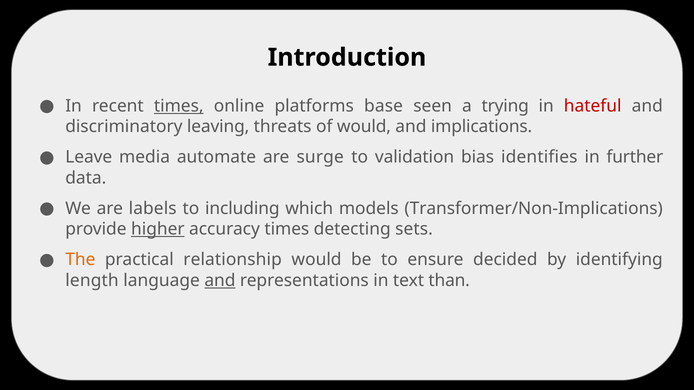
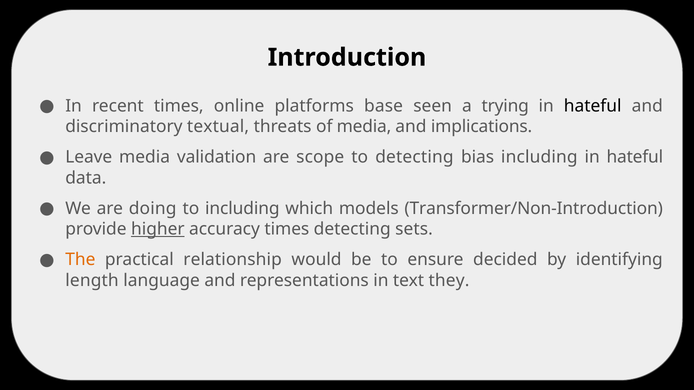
times underline: present -> none (179, 106)
hateful colour: red -> black (593, 106)
leaving: leaving -> textual (218, 127)
of would: would -> media (364, 127)
automate: automate -> validation (217, 157)
surge: surge -> scope (320, 157)
to validation: validation -> detecting (414, 157)
bias identifies: identifies -> including (539, 157)
further: further -> hateful (635, 157)
labels: labels -> doing (153, 209)
Transformer/Non-Implications: Transformer/Non-Implications -> Transformer/Non-Introduction (534, 209)
and underline: present -> none (220, 281)
than: than -> they (449, 281)
